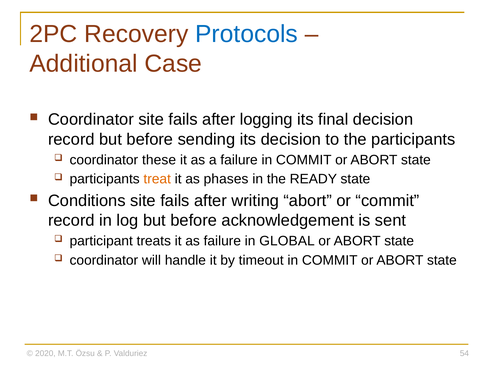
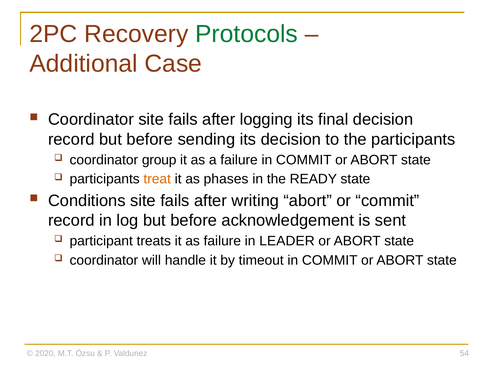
Protocols colour: blue -> green (247, 34)
these: these -> group (159, 160)
GLOBAL: GLOBAL -> LEADER (287, 241)
